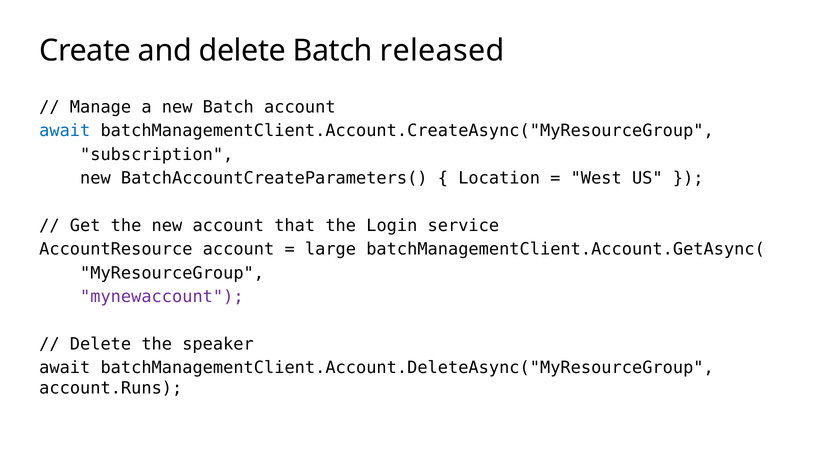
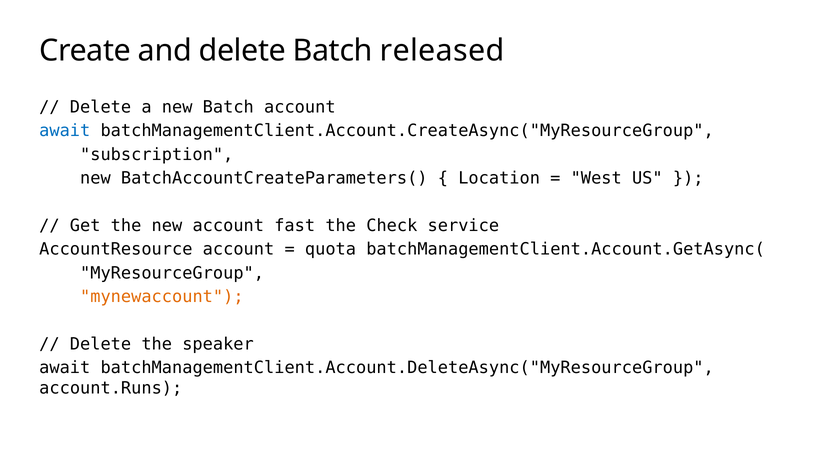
Manage: Manage -> Delete (100, 107)
that: that -> fast (295, 226)
Login: Login -> Check (392, 226)
large: large -> quota (331, 249)
mynewaccount colour: purple -> orange (162, 297)
